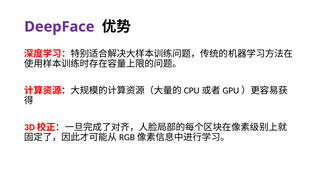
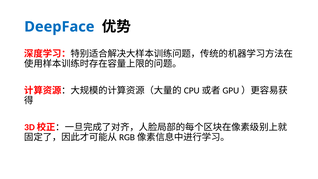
DeepFace colour: purple -> blue (59, 27)
